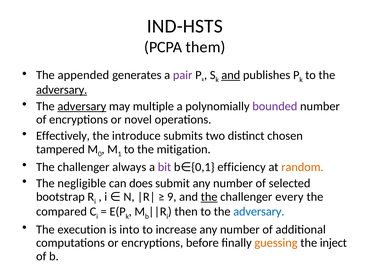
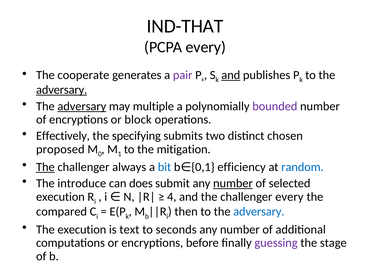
IND-HSTS: IND-HSTS -> IND-THAT (185, 26)
PCPA them: them -> every (206, 47)
appended: appended -> cooperate (83, 75)
novel: novel -> block (138, 119)
introduce: introduce -> specifying (136, 136)
tampered: tampered -> proposed (60, 149)
The underline: none -> present (45, 167)
bit colour: purple -> blue (164, 167)
random colour: orange -> blue (302, 167)
negligible: negligible -> introduce (82, 183)
number underline: none -> present (233, 183)
bootstrap: bootstrap -> execution (60, 196)
9: 9 -> 4 (172, 196)
the underline: present -> none (209, 196)
into: into -> text (129, 229)
increase: increase -> seconds (176, 229)
guessing colour: orange -> purple (276, 242)
inject: inject -> stage (333, 242)
